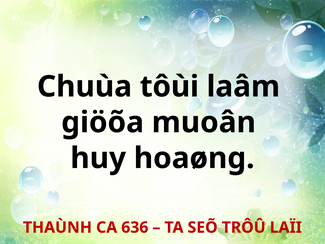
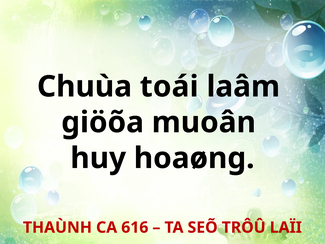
tôùi: tôùi -> toái (169, 87)
636: 636 -> 616 (135, 227)
